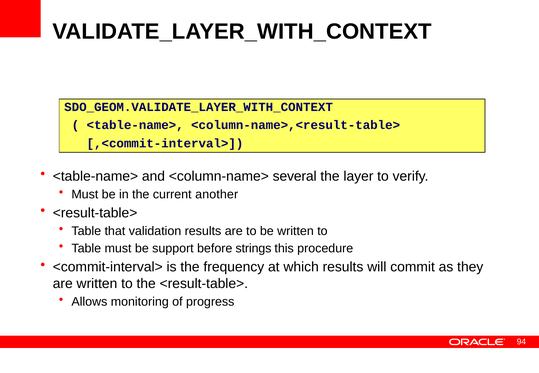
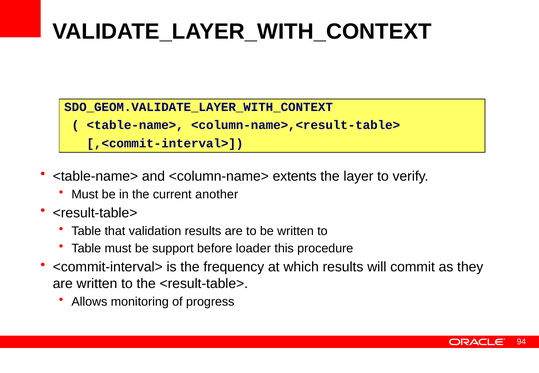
several: several -> extents (295, 176)
strings: strings -> loader (253, 249)
